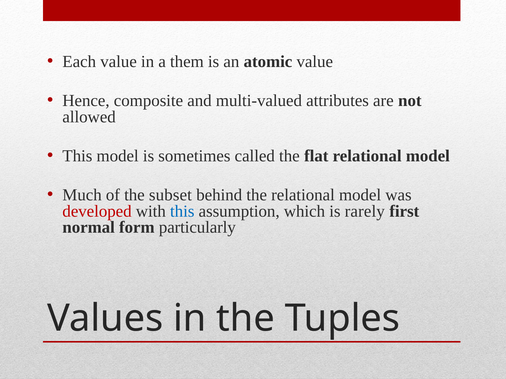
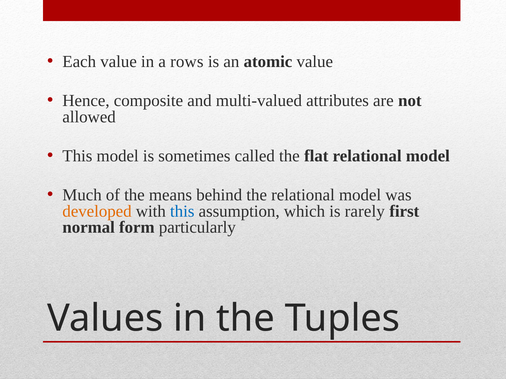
them: them -> rows (187, 62)
subset: subset -> means (170, 195)
developed colour: red -> orange (97, 211)
